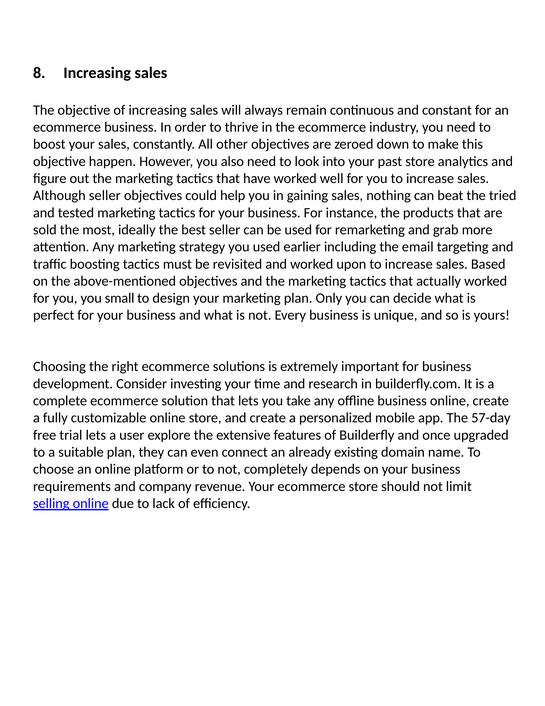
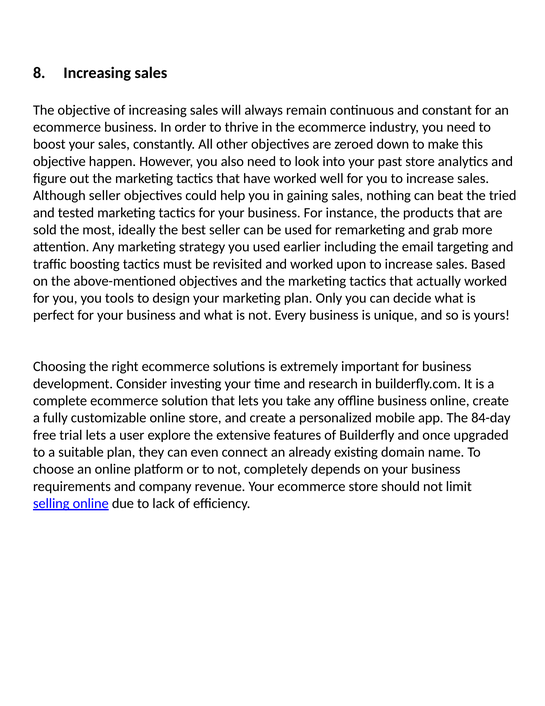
small: small -> tools (120, 298)
57-day: 57-day -> 84-day (491, 418)
